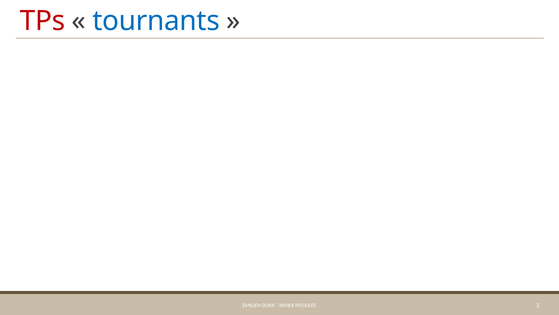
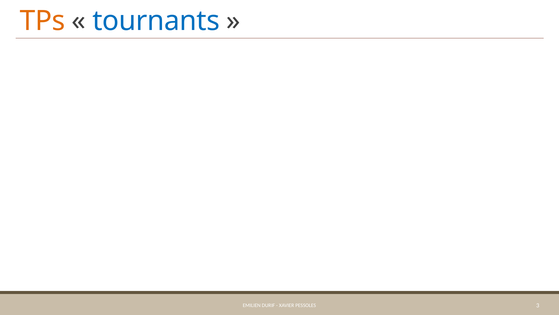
TPs colour: red -> orange (42, 21)
